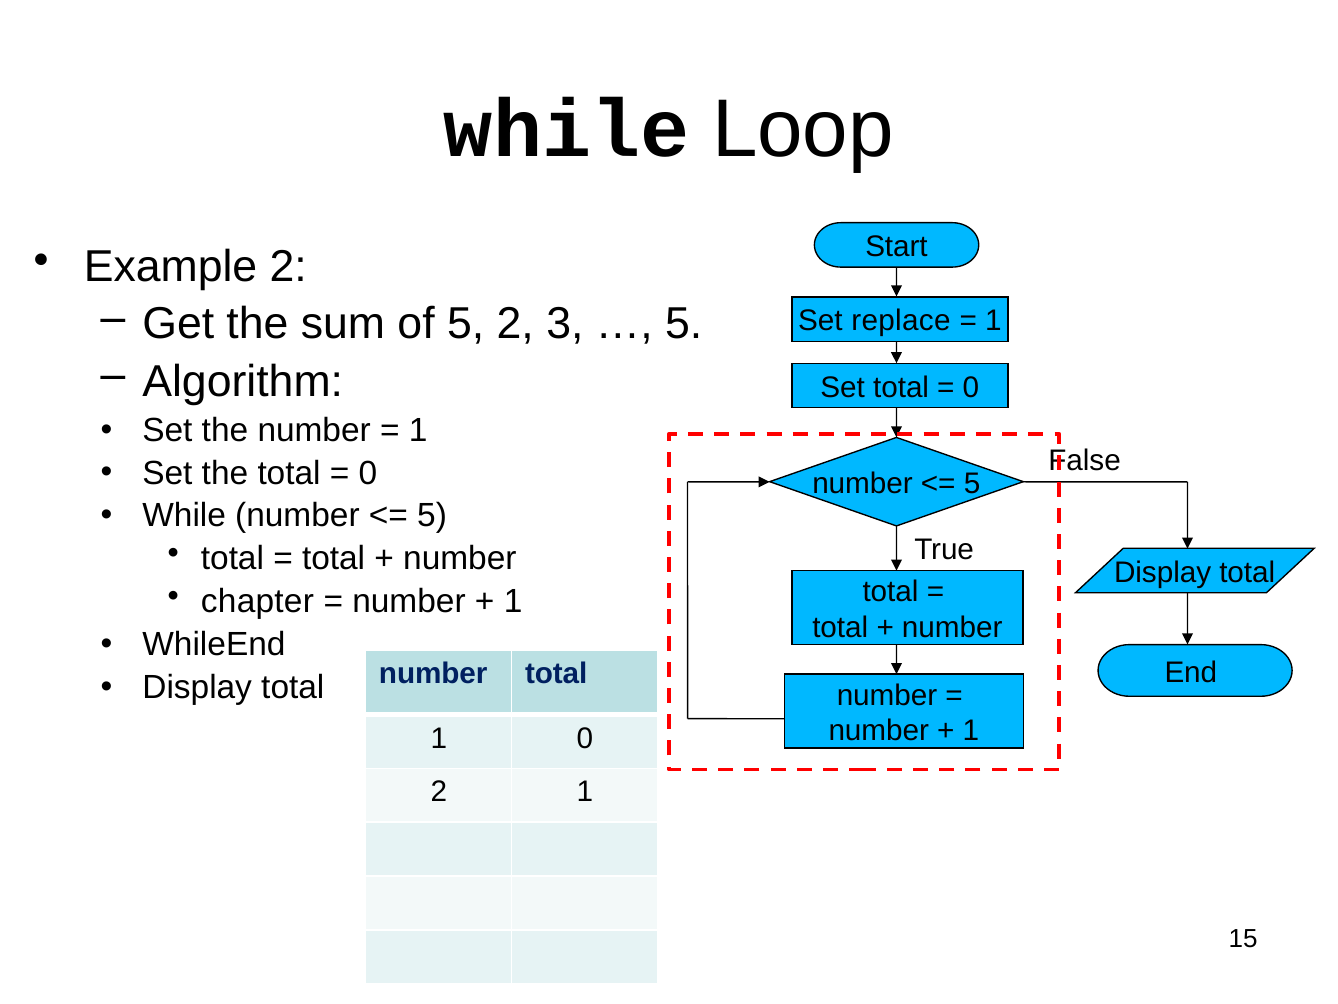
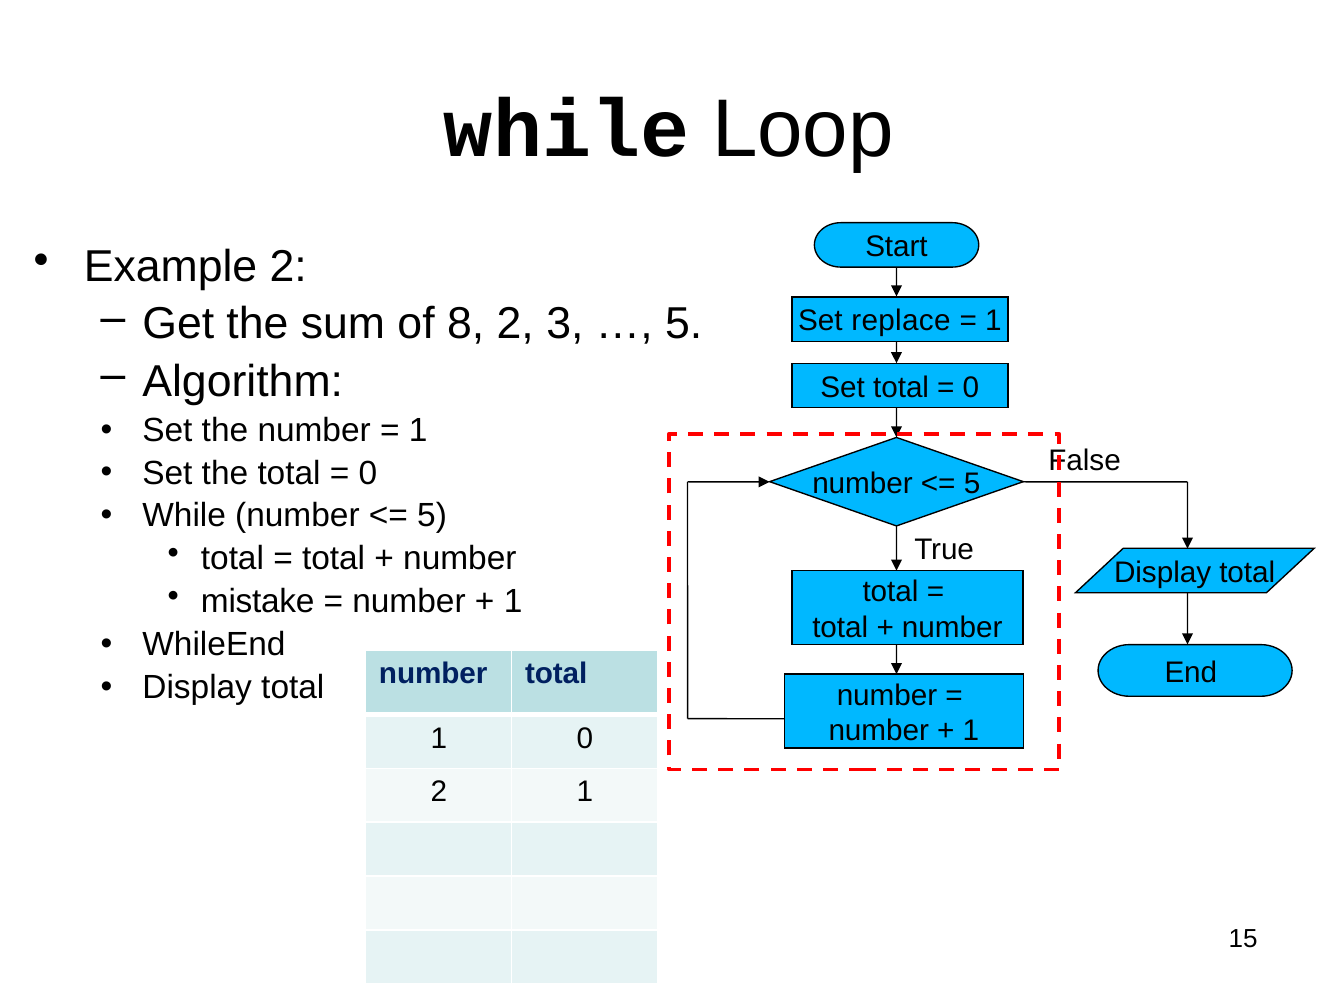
of 5: 5 -> 8 (466, 324)
chapter: chapter -> mistake (258, 601)
